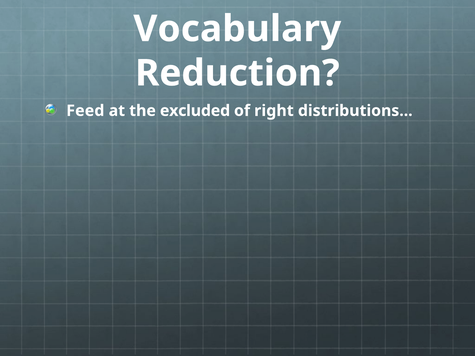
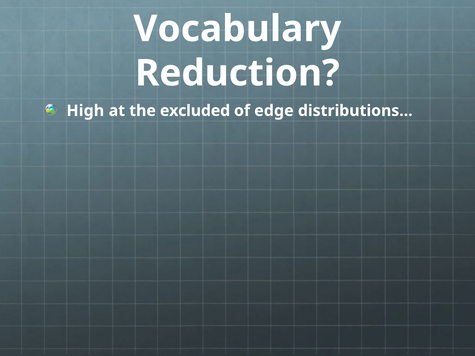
Feed: Feed -> High (85, 111)
right: right -> edge (274, 111)
